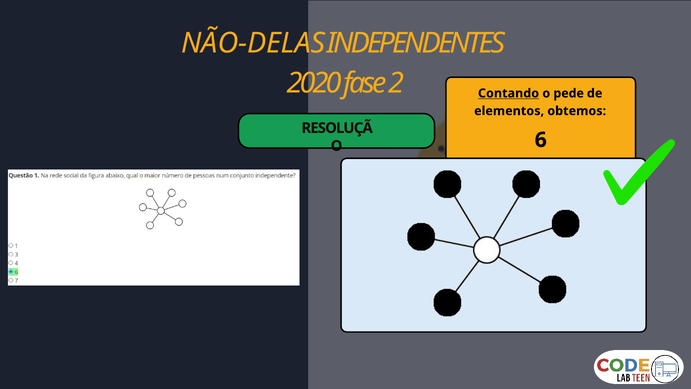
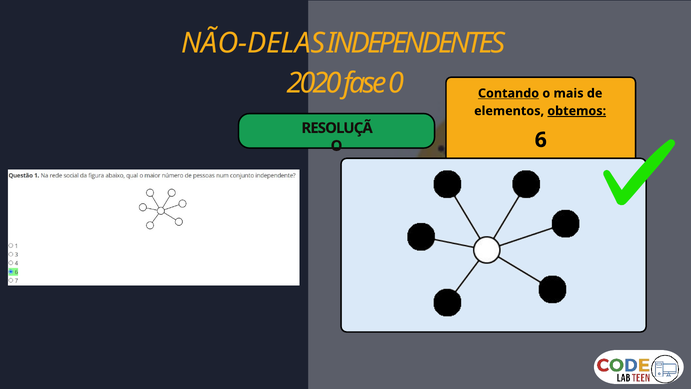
2: 2 -> 0 (396, 83)
pede: pede -> mais (569, 93)
obtemos underline: none -> present (577, 111)
